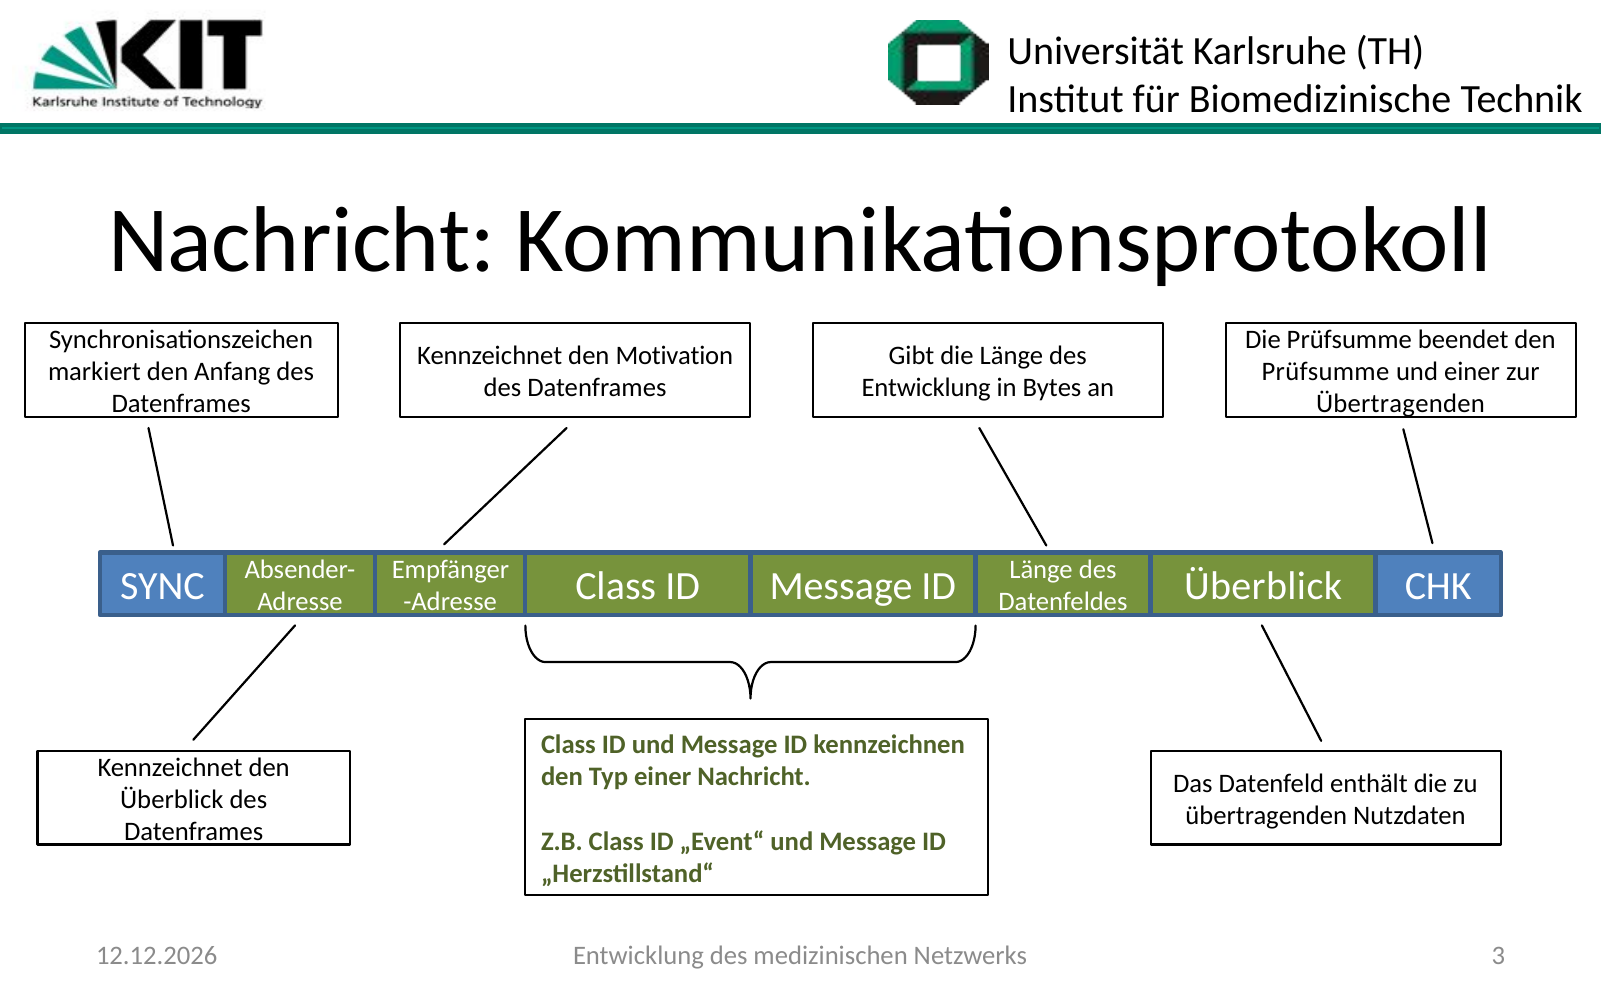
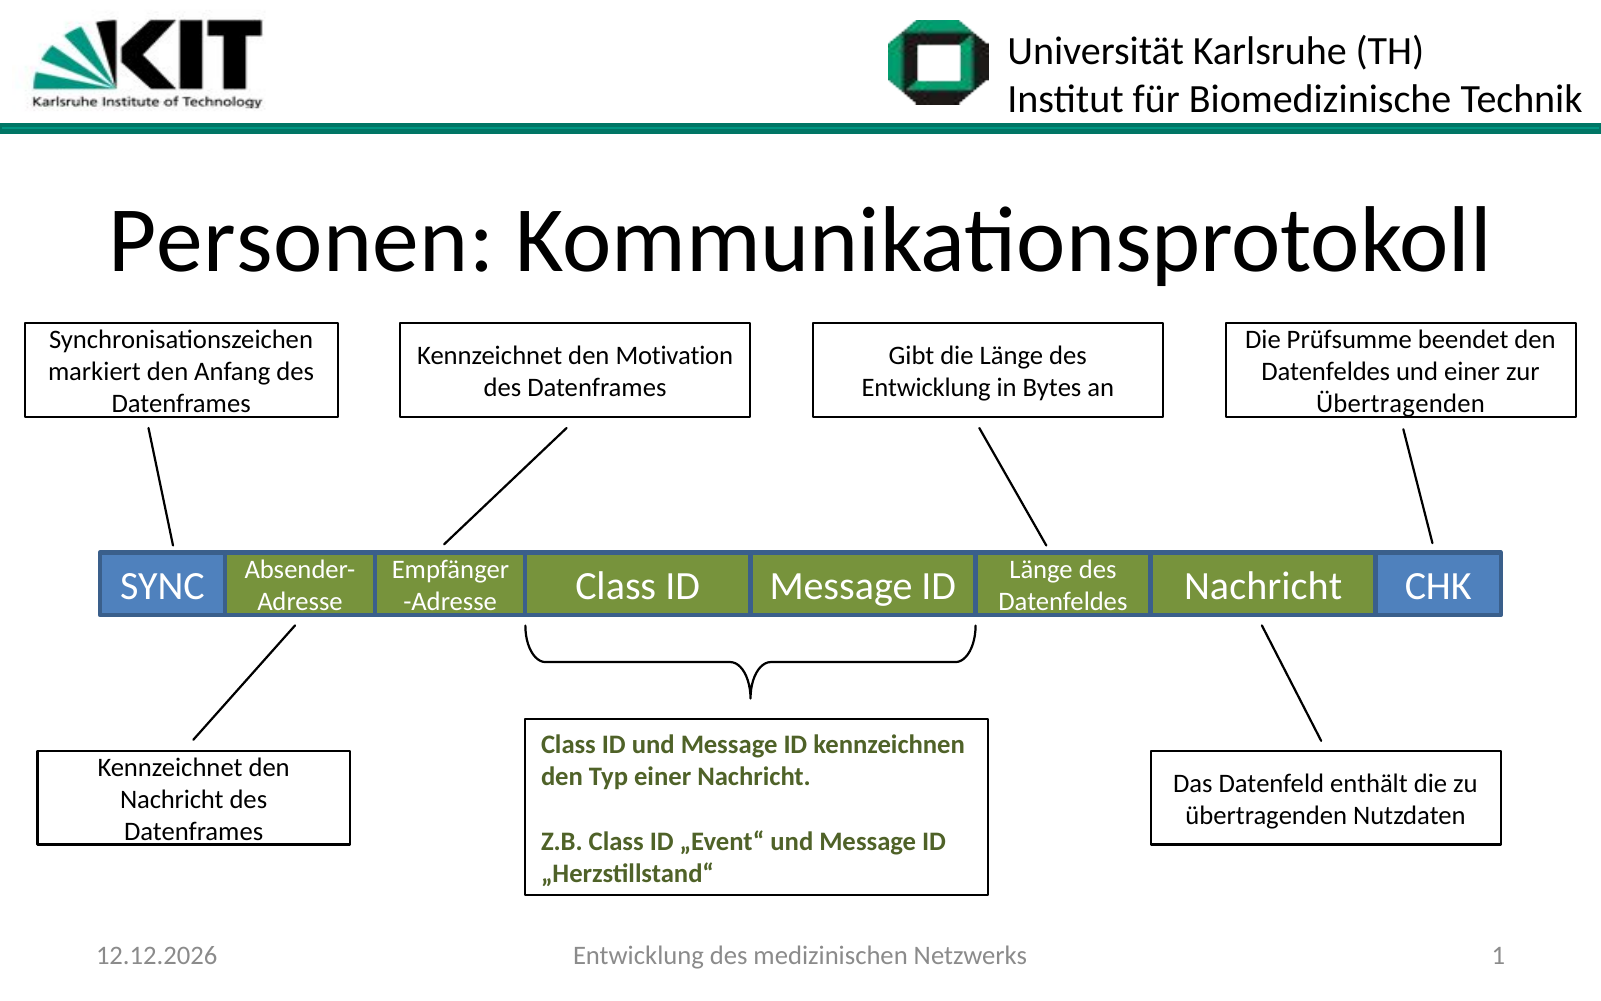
Nachricht: Nachricht -> Personen (301, 241)
Prüfsumme: Prüfsumme -> Datenfeldes (1326, 372)
Datenfeldes Überblick: Überblick -> Nachricht (1263, 586)
Überblick: Überblick -> Nachricht (172, 799)
3: 3 -> 1 (1498, 956)
